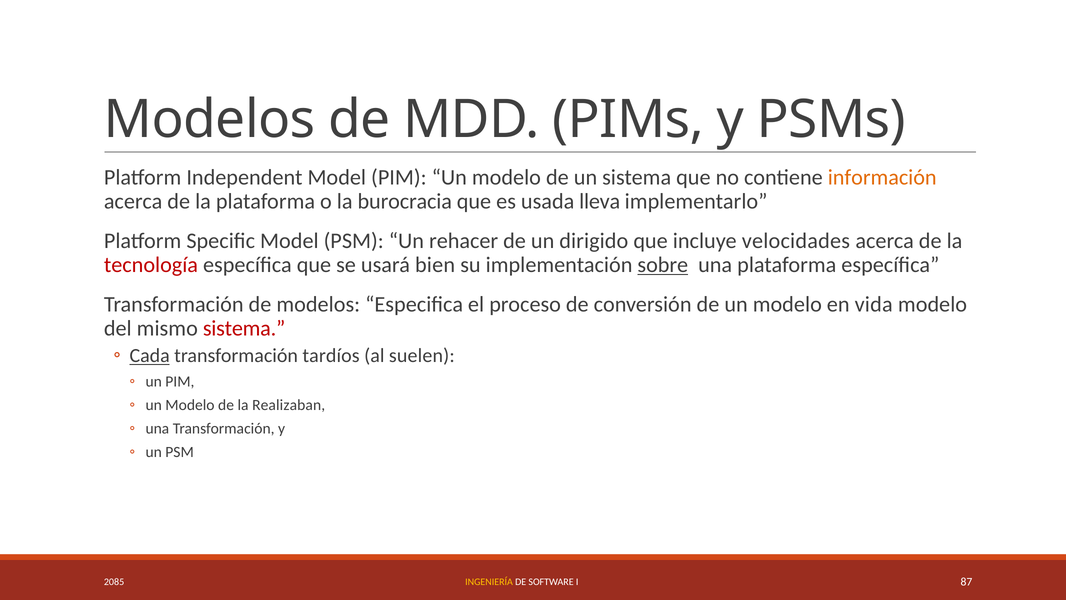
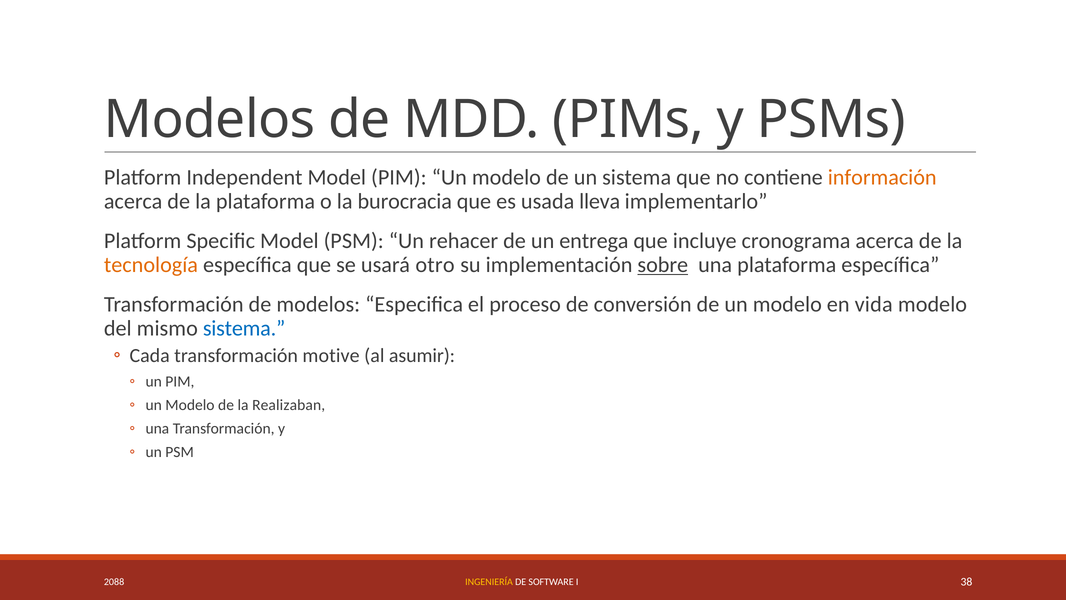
dirigido: dirigido -> entrega (594, 241)
velocidades: velocidades -> cronograma (796, 241)
tecnología colour: red -> orange (151, 265)
bien: bien -> otro (435, 265)
sistema colour: red -> blue (244, 328)
Cada underline: present -> none (150, 356)
tardíos: tardíos -> motive (331, 356)
suelen: suelen -> asumir (422, 356)
2085: 2085 -> 2088 (114, 581)
87: 87 -> 38 (966, 581)
